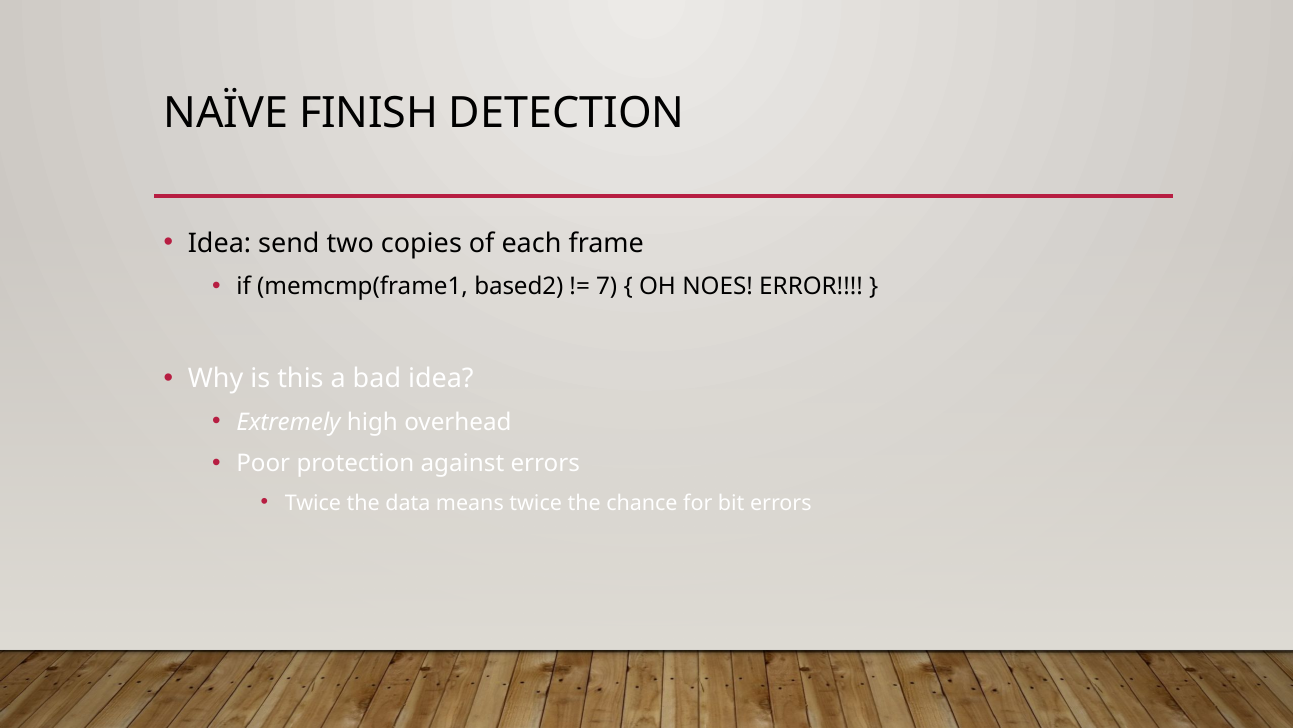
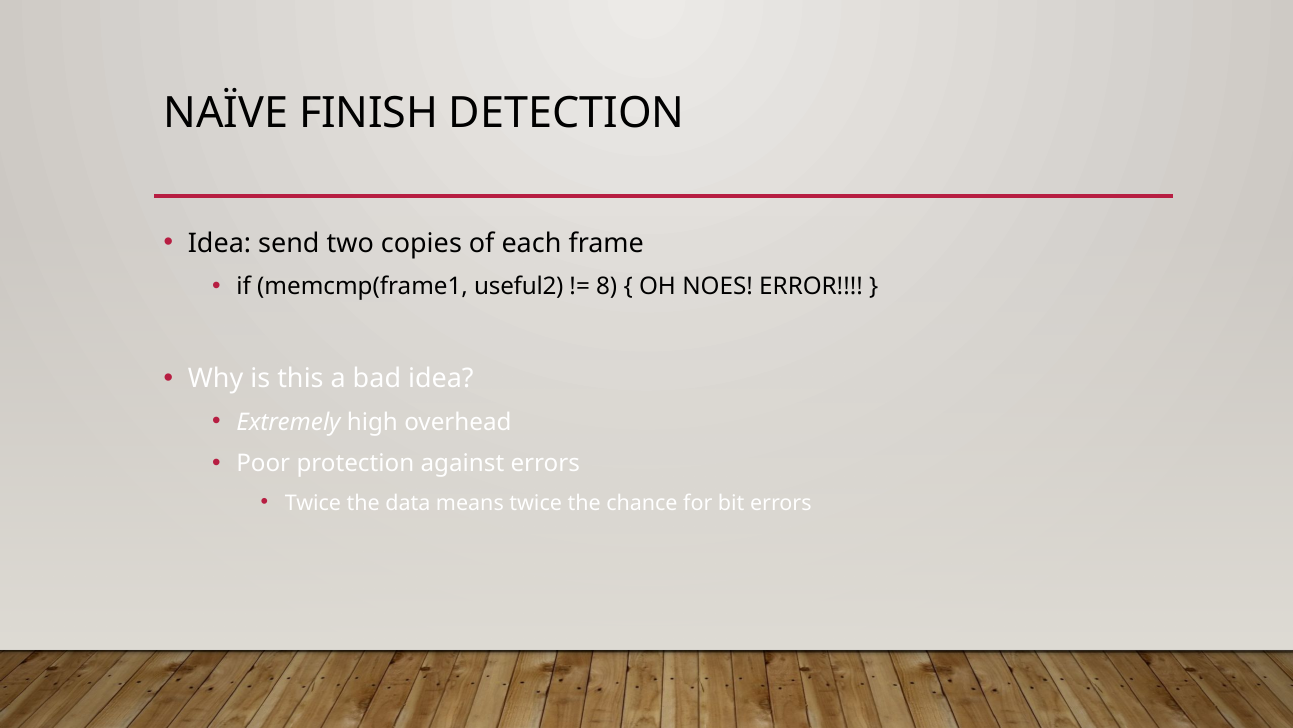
based2: based2 -> useful2 (519, 286)
7: 7 -> 8 (607, 286)
